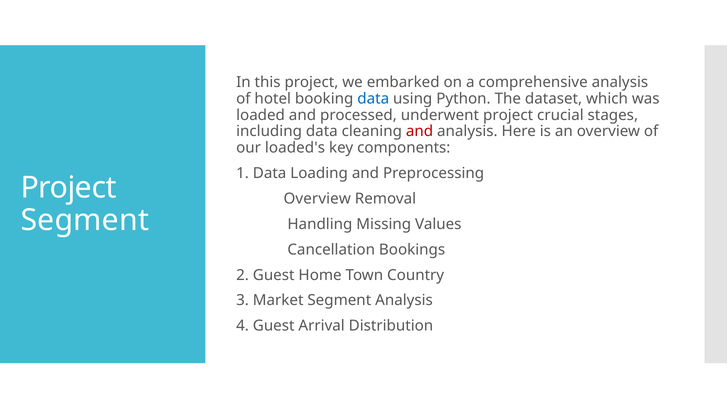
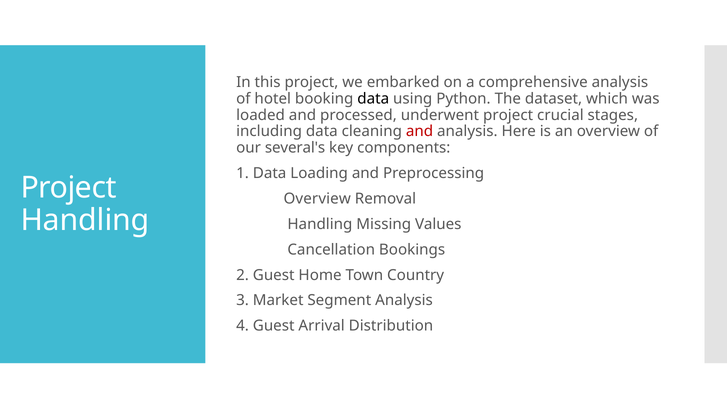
data colour: blue -> black (373, 99)
loaded's: loaded's -> several's (295, 148)
Segment: Segment -> Handling (85, 220)
